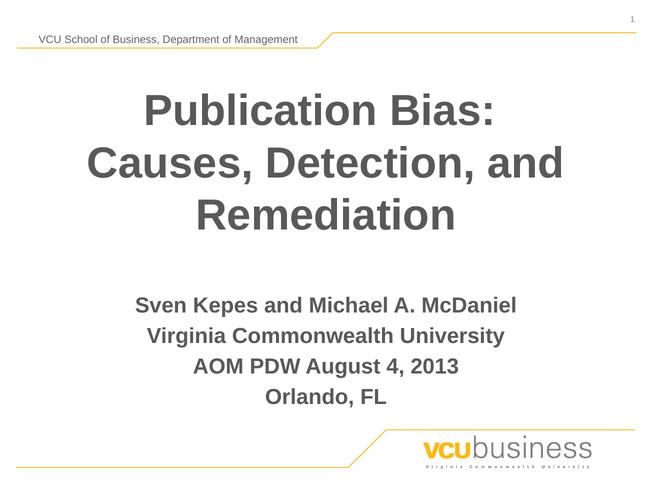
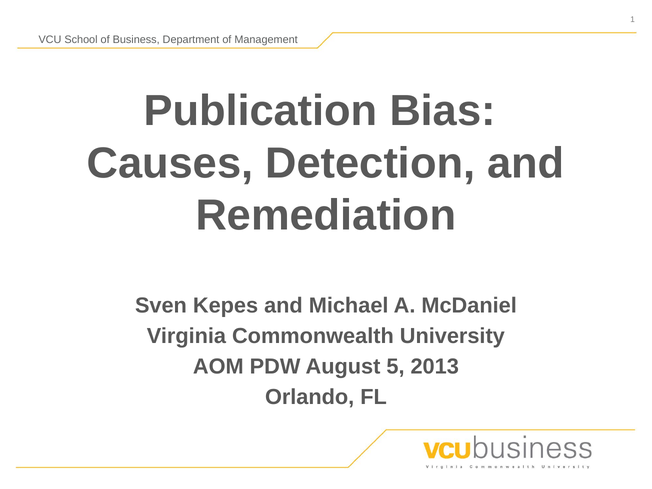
4: 4 -> 5 (395, 367)
